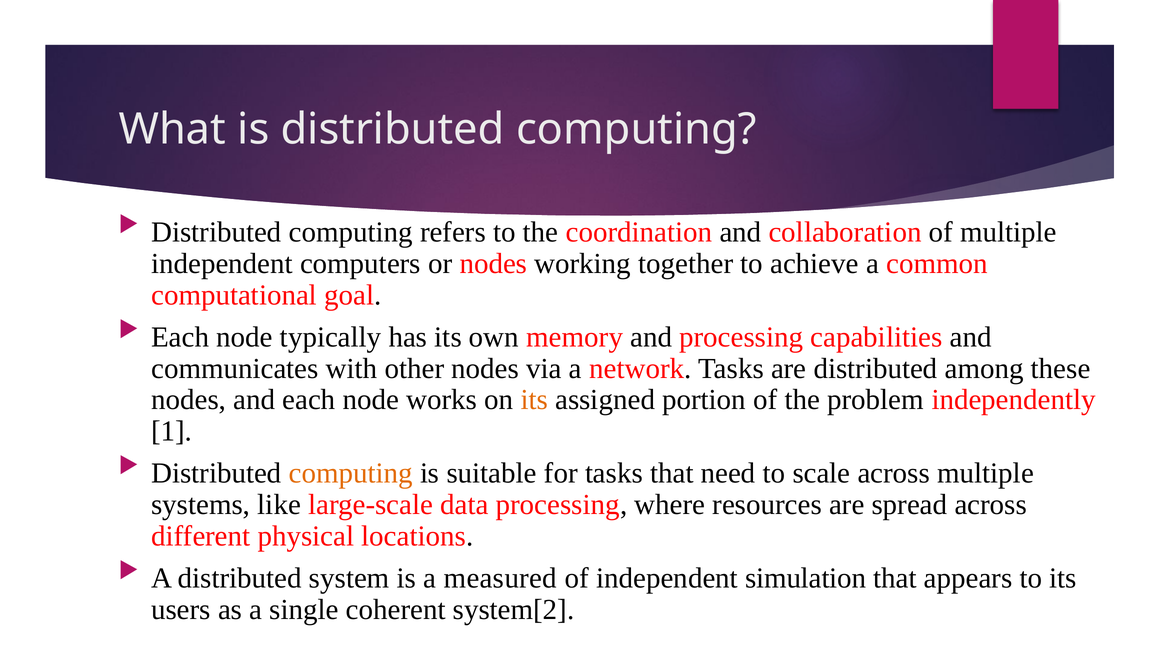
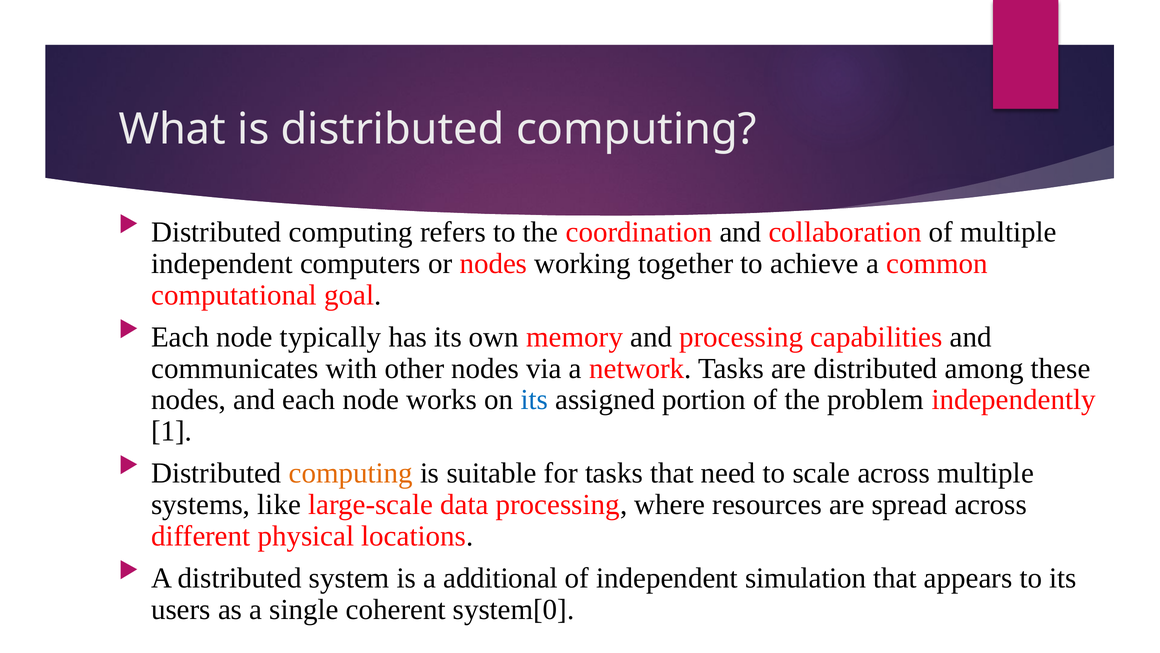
its colour: orange -> blue (534, 399)
measured: measured -> additional (501, 578)
system[2: system[2 -> system[0 (514, 609)
